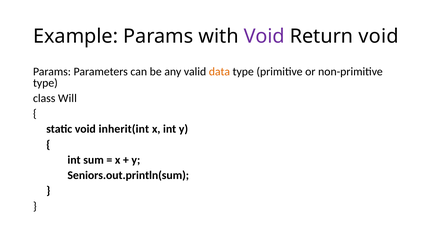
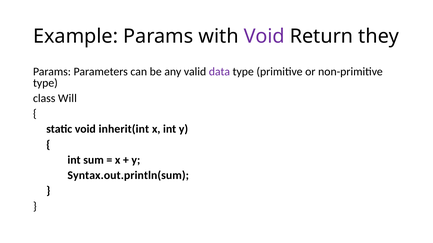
Return void: void -> they (379, 36)
data colour: orange -> purple (219, 72)
Seniors.out.println(sum: Seniors.out.println(sum -> Syntax.out.println(sum (128, 176)
